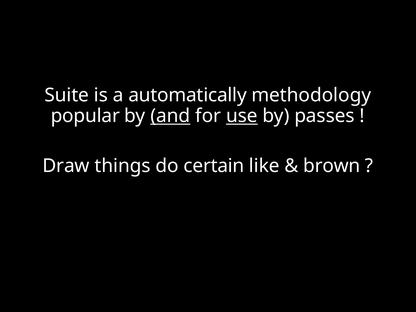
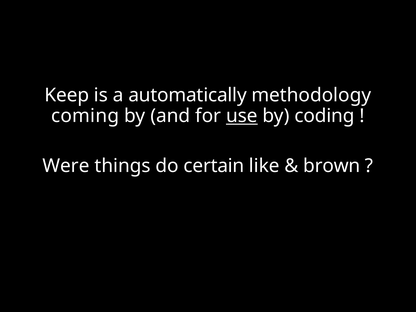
Suite: Suite -> Keep (67, 95)
popular: popular -> coming (85, 116)
and underline: present -> none (170, 116)
passes: passes -> coding (324, 116)
Draw: Draw -> Were (66, 166)
